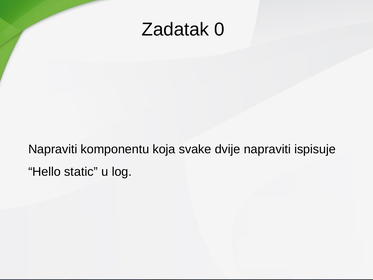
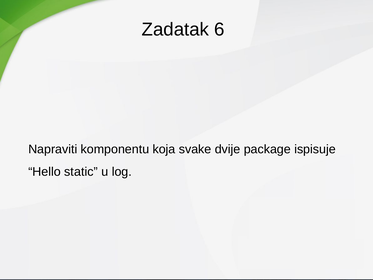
0: 0 -> 6 (219, 29)
dvije napraviti: napraviti -> package (267, 149)
